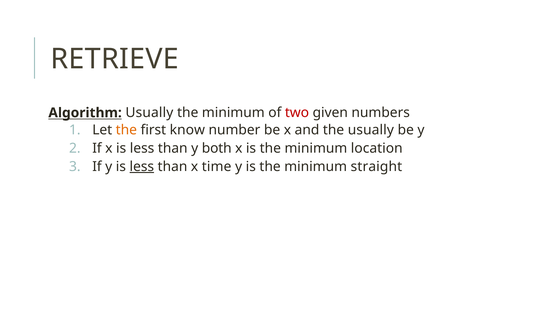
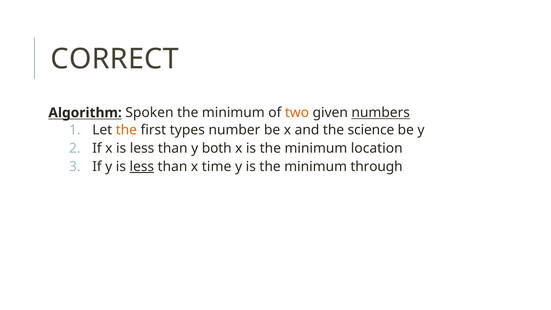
RETRIEVE: RETRIEVE -> CORRECT (115, 59)
Algorithm Usually: Usually -> Spoken (149, 113)
two colour: red -> orange (297, 113)
numbers underline: none -> present (381, 113)
know: know -> types (187, 130)
the usually: usually -> science (371, 130)
straight: straight -> through (377, 167)
